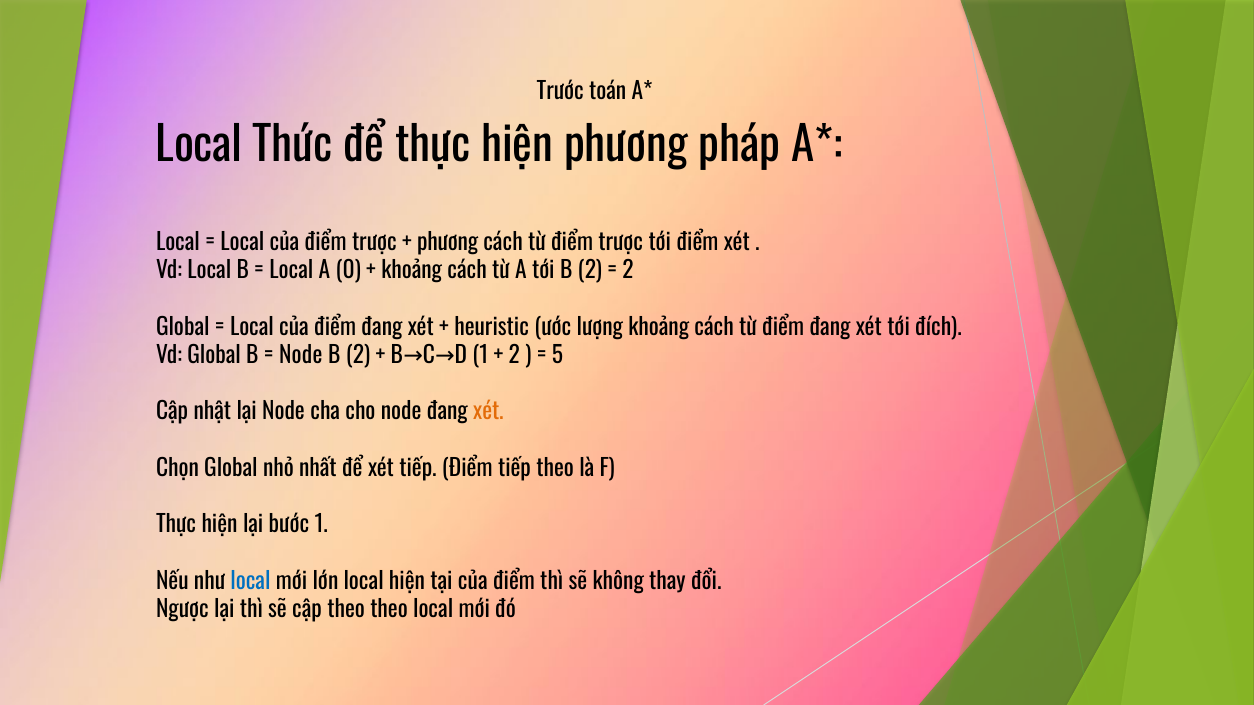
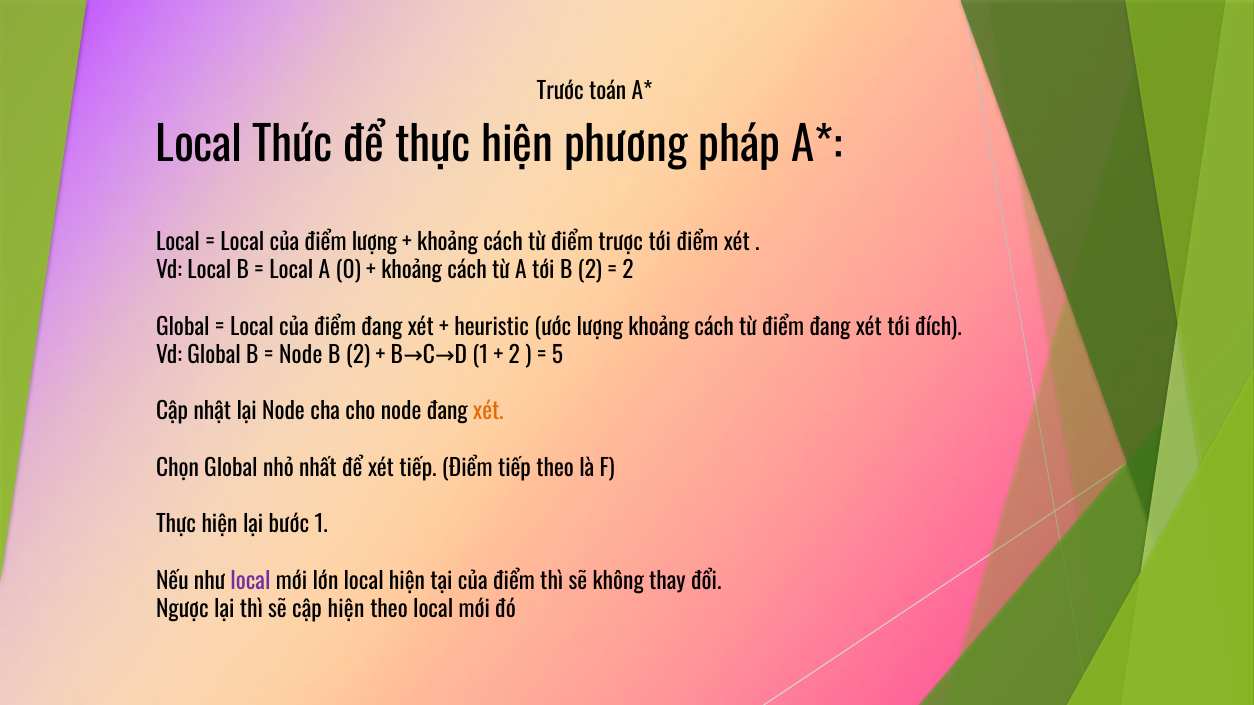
của điểm trược: trược -> lượng (375, 243)
phương: phương -> khoảng (448, 243)
local colour: blue -> purple (250, 582)
cập theo: theo -> hiện (346, 610)
